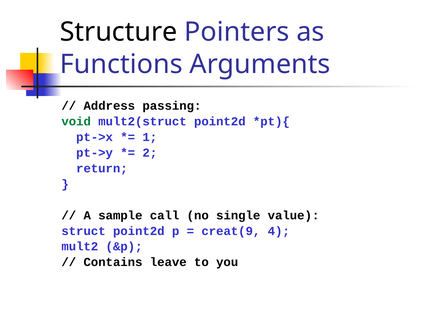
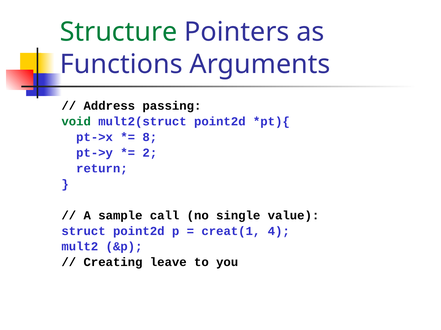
Structure colour: black -> green (119, 32)
1: 1 -> 8 (150, 137)
creat(9: creat(9 -> creat(1 (231, 231)
Contains: Contains -> Creating (113, 263)
